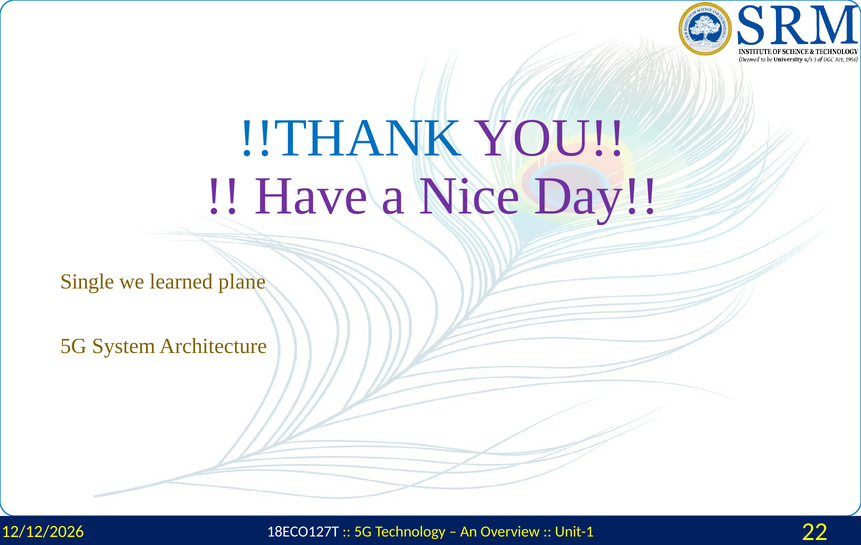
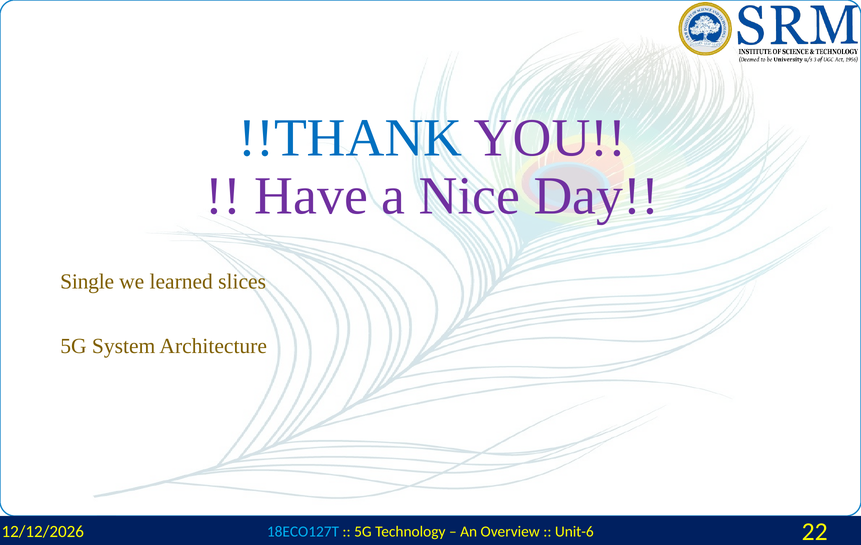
plane: plane -> slices (242, 282)
18ECO127T colour: white -> light blue (303, 532)
Unit-1: Unit-1 -> Unit-6 (574, 532)
